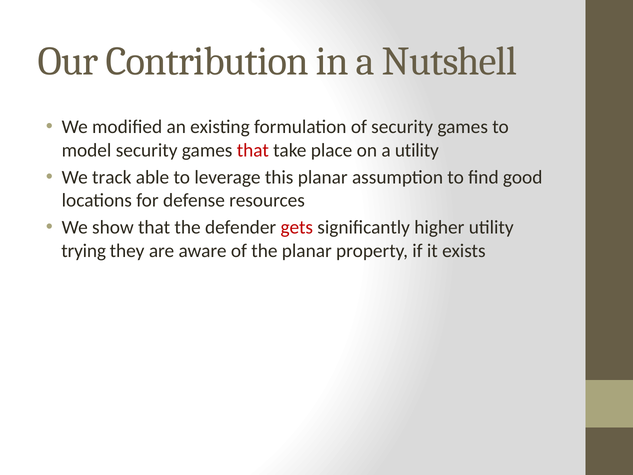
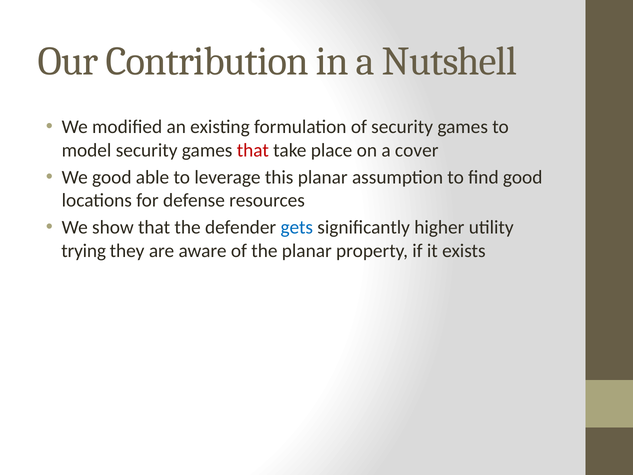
a utility: utility -> cover (417, 150)
We track: track -> good (112, 177)
gets colour: red -> blue (297, 227)
